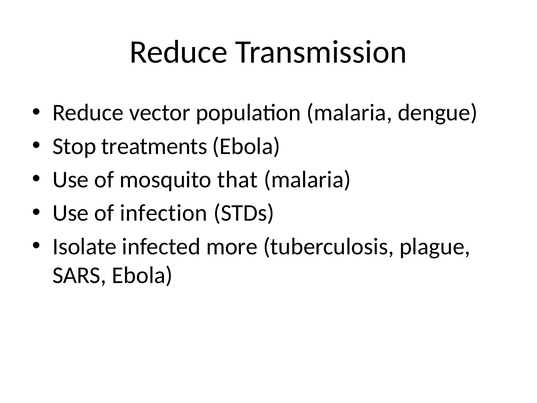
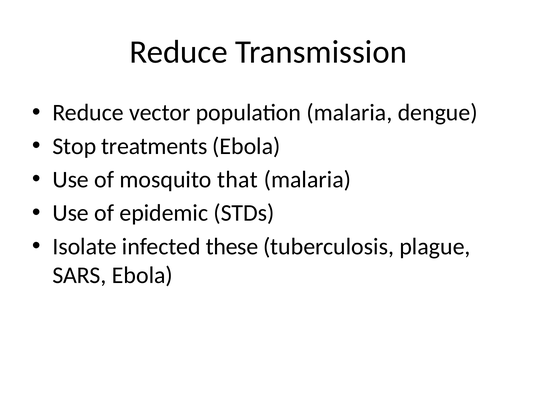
infection: infection -> epidemic (164, 213)
more: more -> these (232, 246)
